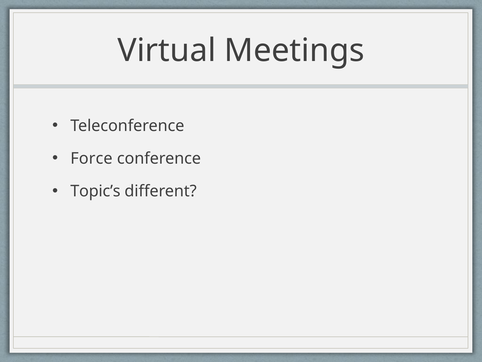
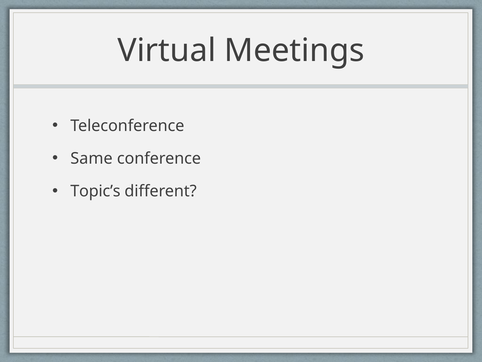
Force: Force -> Same (91, 158)
